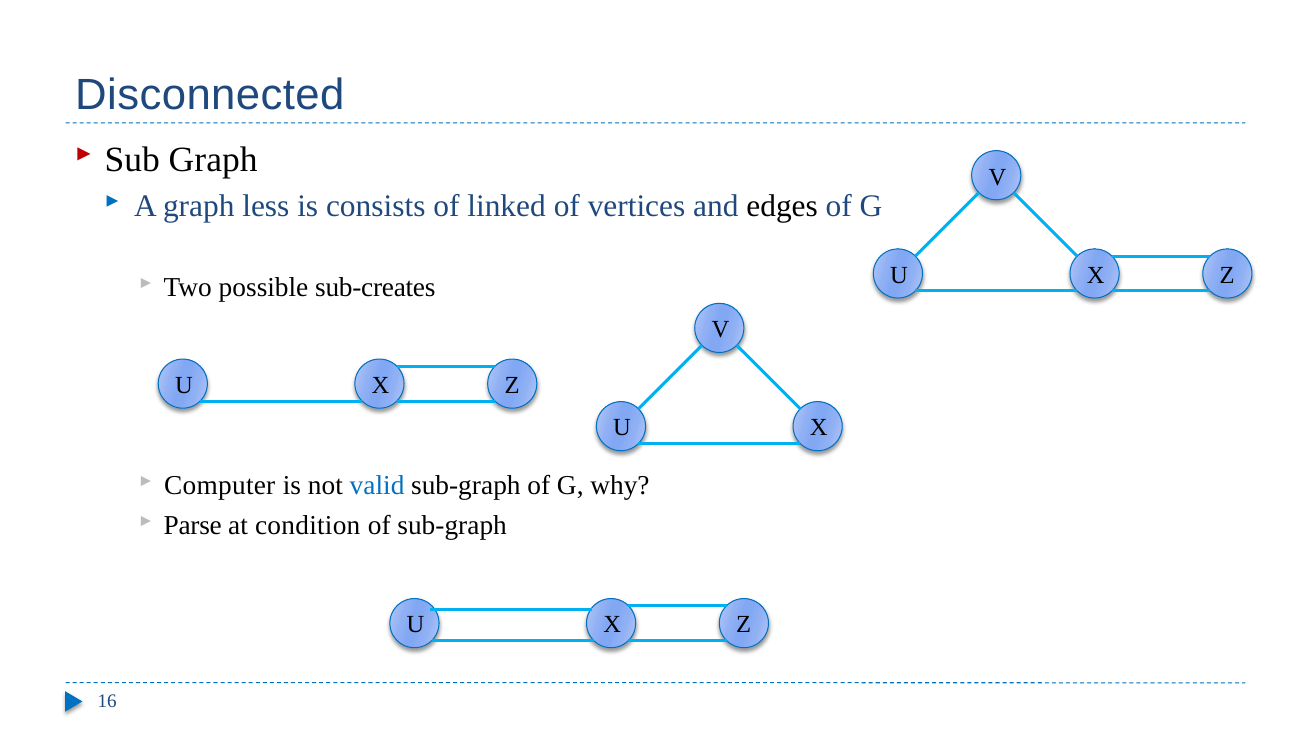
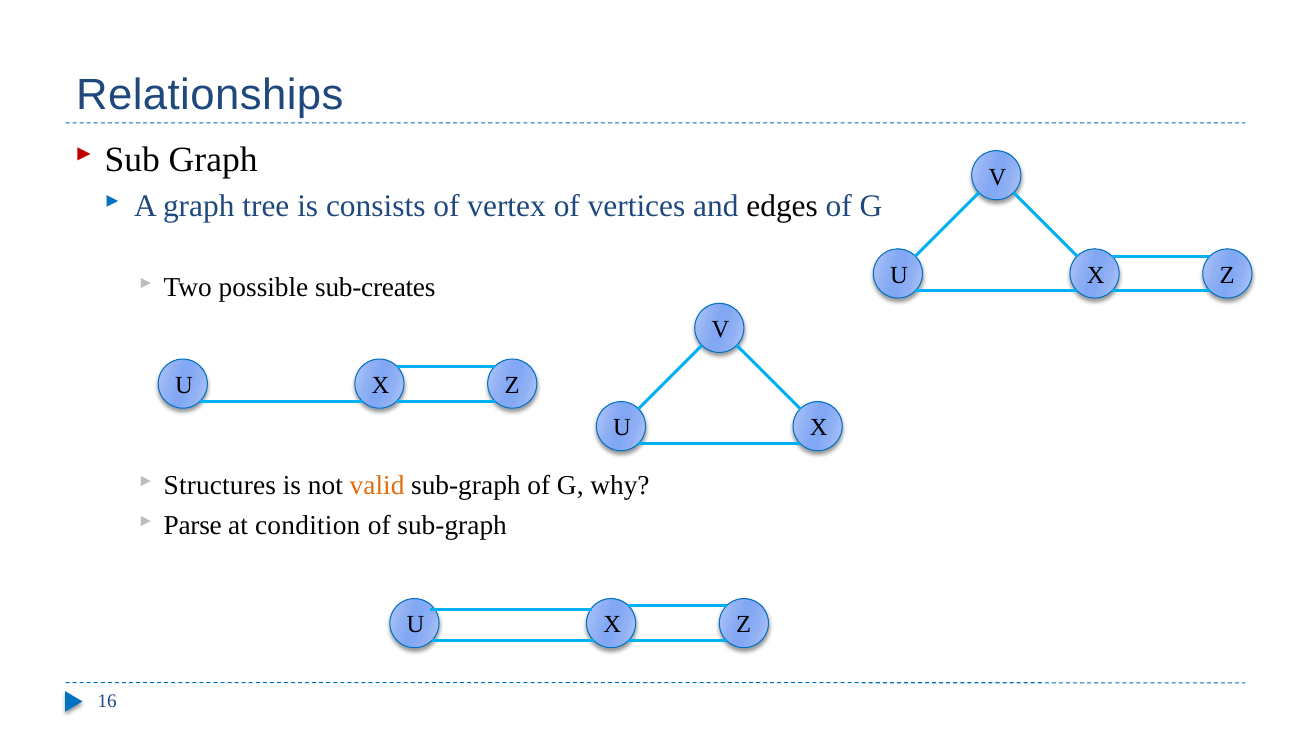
Disconnected: Disconnected -> Relationships (210, 95)
less: less -> tree (266, 207)
linked: linked -> vertex (507, 207)
Computer: Computer -> Structures (220, 486)
valid colour: blue -> orange (377, 486)
